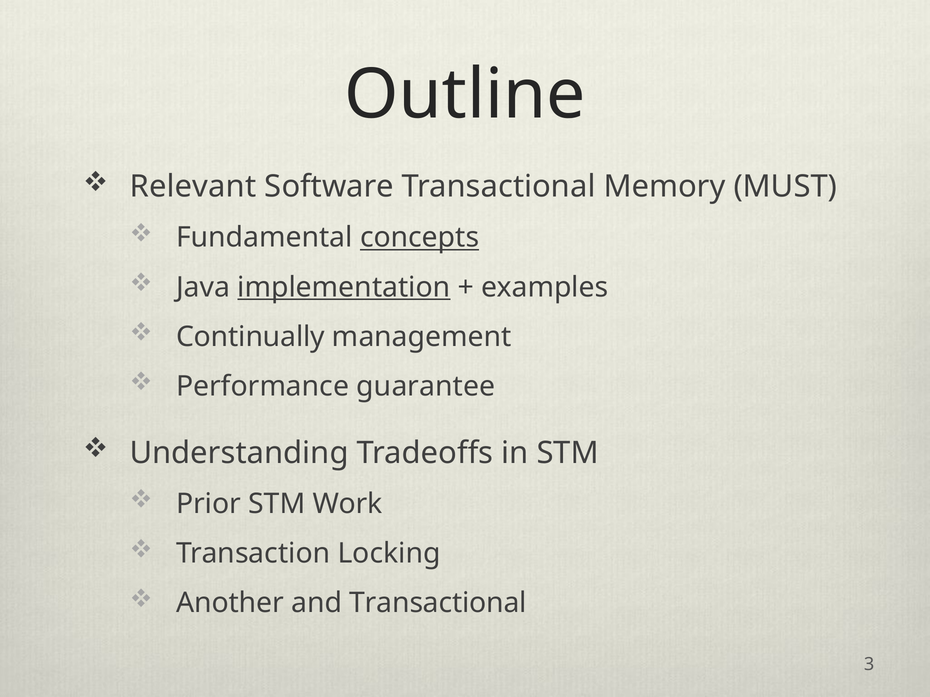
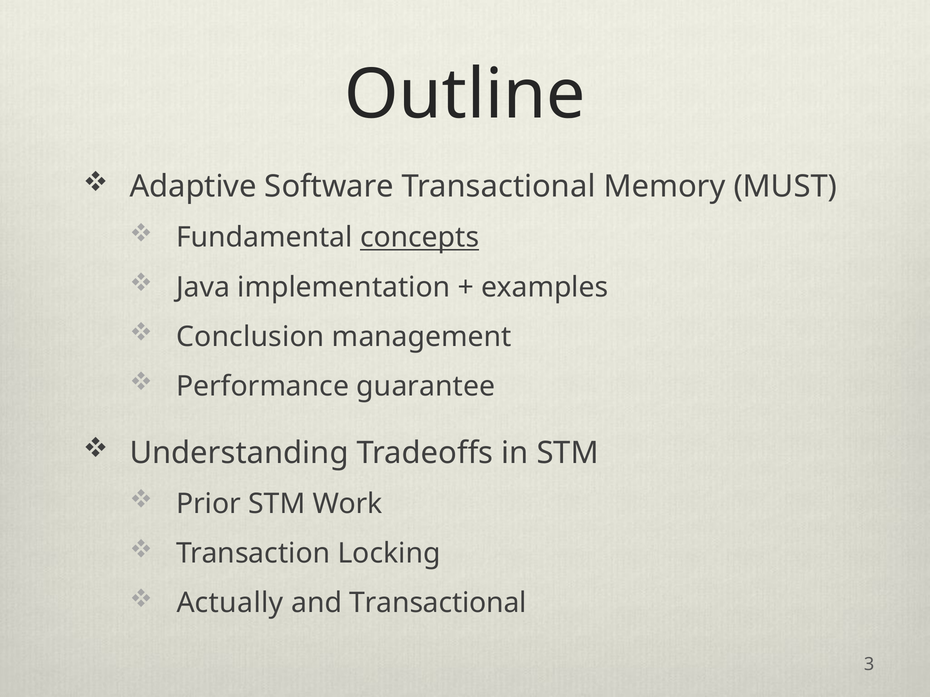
Relevant: Relevant -> Adaptive (193, 187)
implementation underline: present -> none (344, 287)
Continually: Continually -> Conclusion (250, 337)
Another: Another -> Actually (230, 603)
